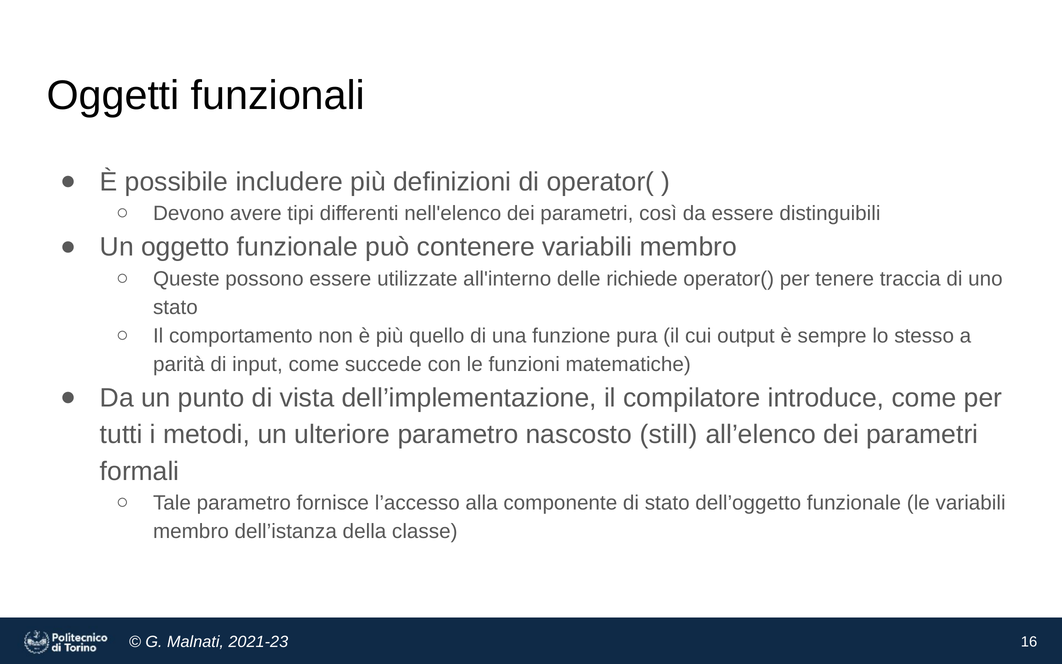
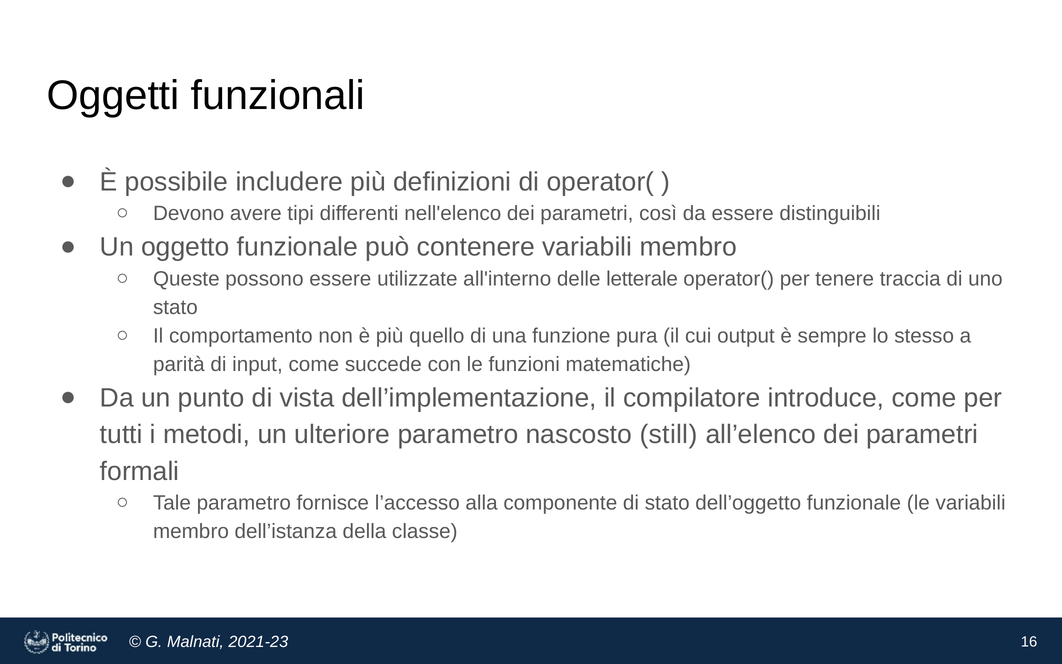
richiede: richiede -> letterale (642, 279)
